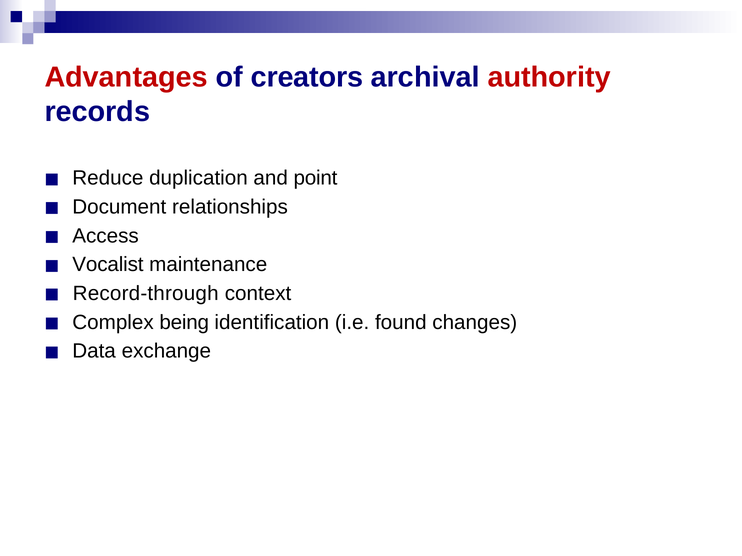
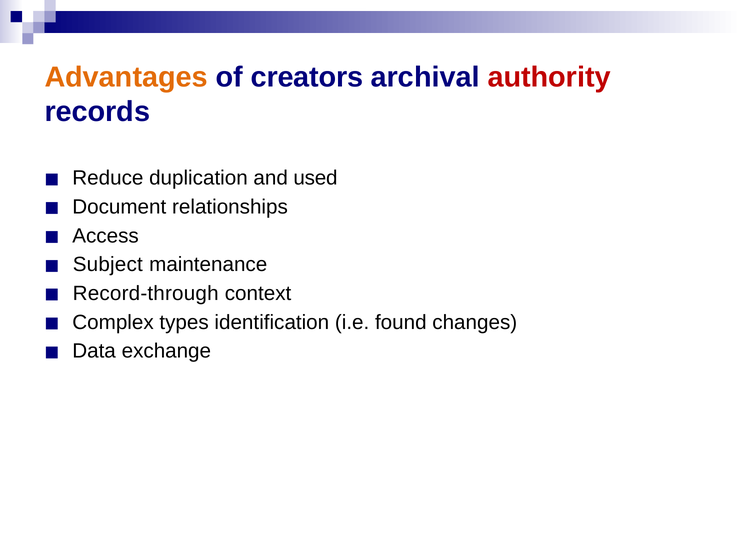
Advantages colour: red -> orange (126, 77)
point: point -> used (315, 178)
Vocalist: Vocalist -> Subject (108, 265)
being: being -> types (184, 323)
